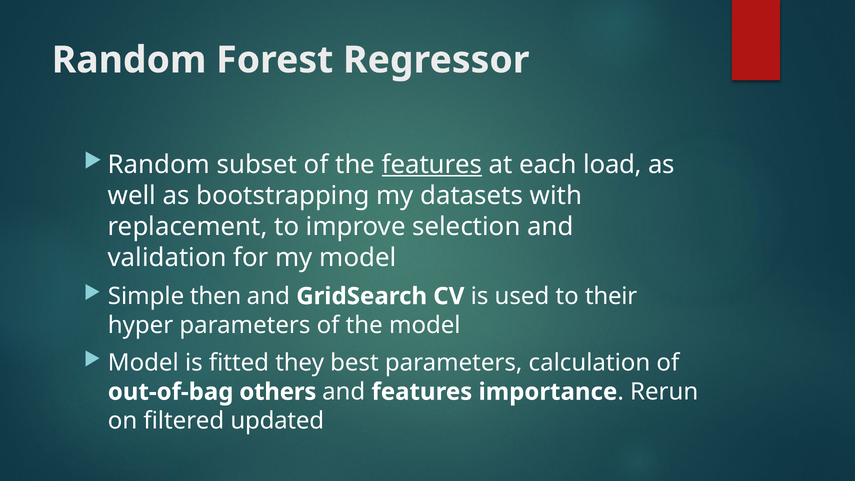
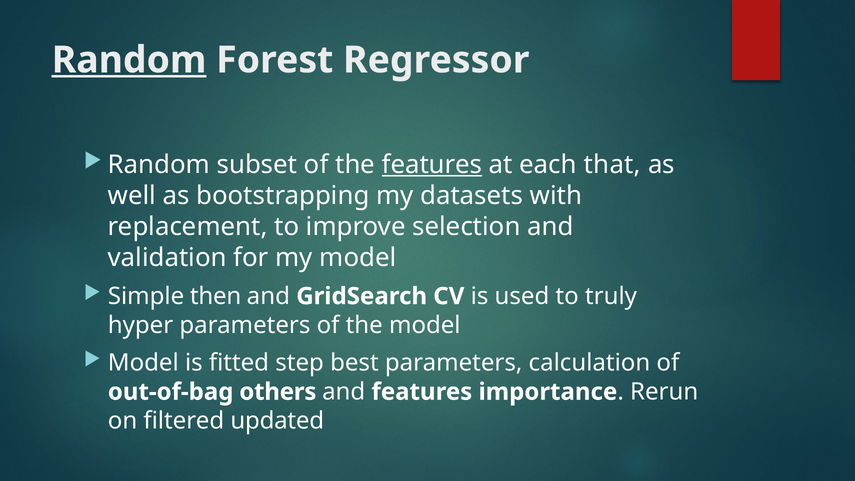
Random underline: none -> present (129, 60)
load: load -> that (612, 164)
their: their -> truly (611, 296)
they: they -> step (300, 363)
